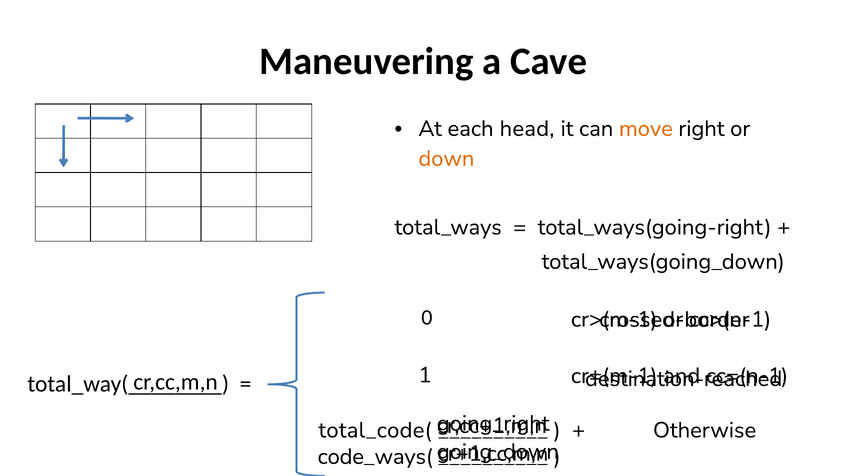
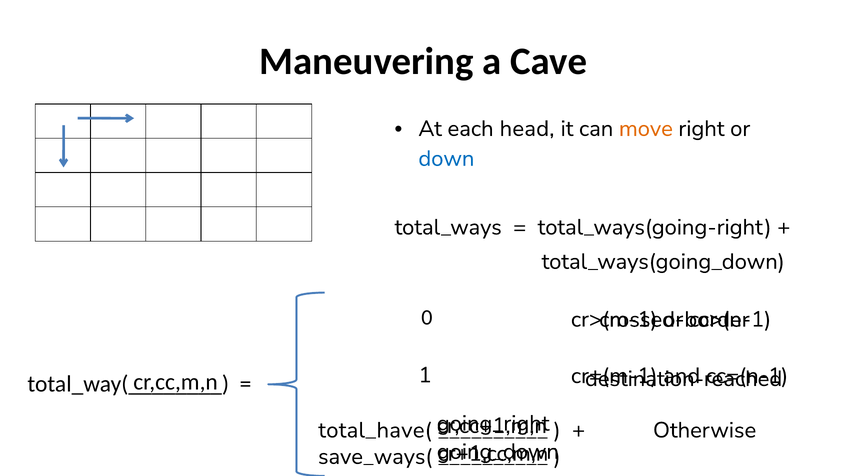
down colour: orange -> blue (446, 159)
total_code(: total_code( -> total_have( (375, 431)
code_ways(: code_ways( -> save_ways( (375, 457)
